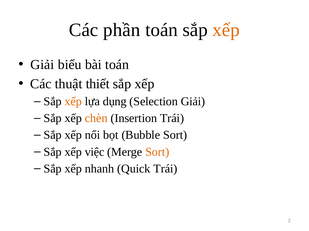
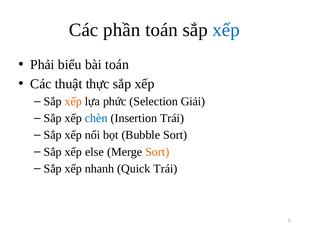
xếp colour: orange -> blue (226, 30)
Giải: Giải -> Phải (42, 65)
thiết: thiết -> thực (98, 84)
dụng: dụng -> phức (115, 102)
chèn colour: orange -> blue (96, 119)
việc: việc -> else (95, 152)
